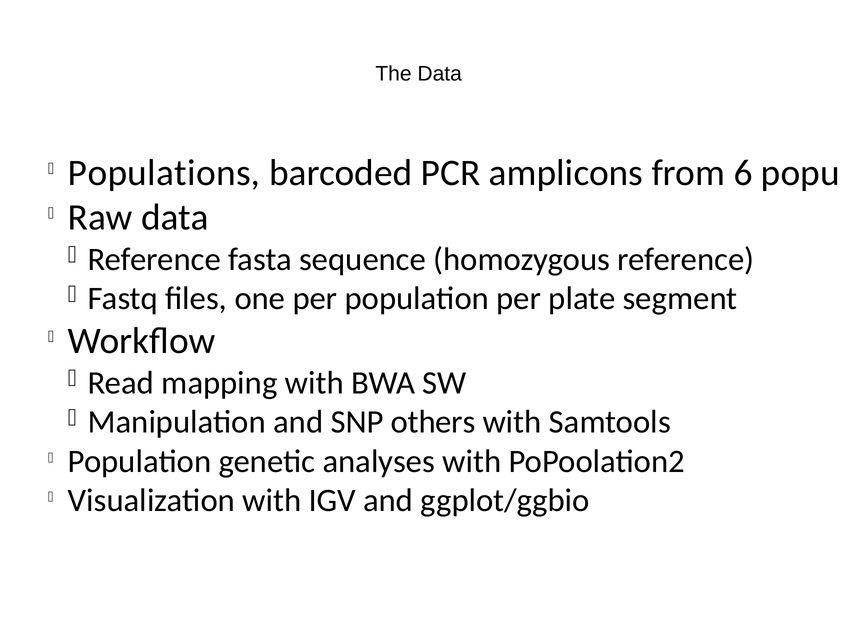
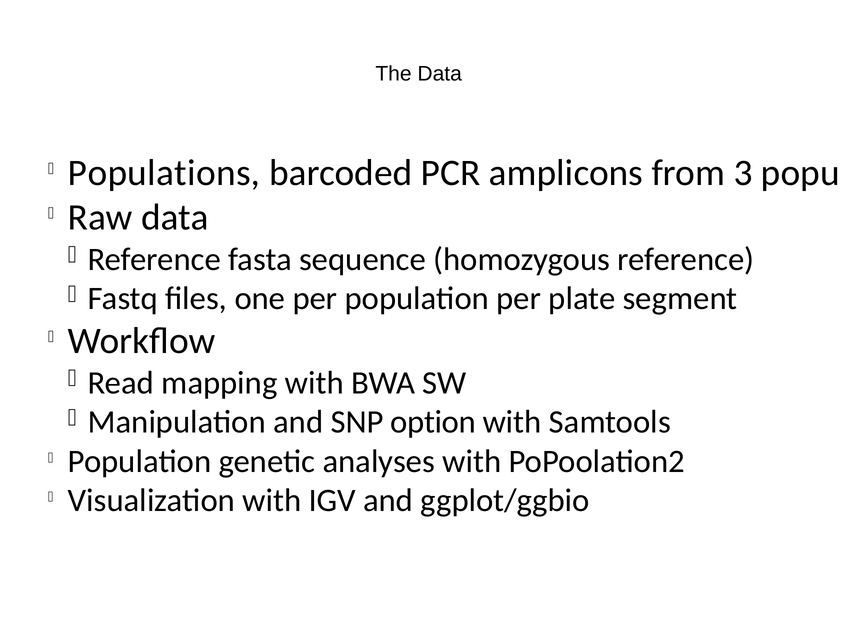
6: 6 -> 3 (743, 173)
others: others -> option (433, 422)
